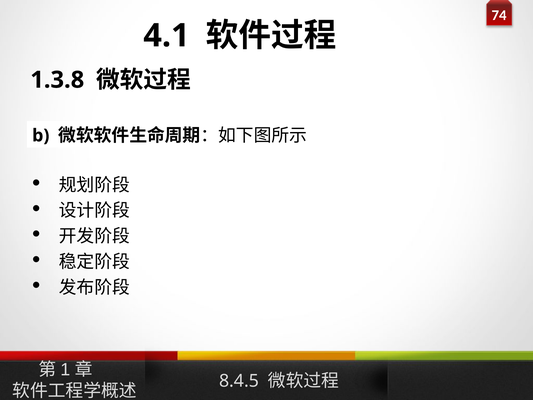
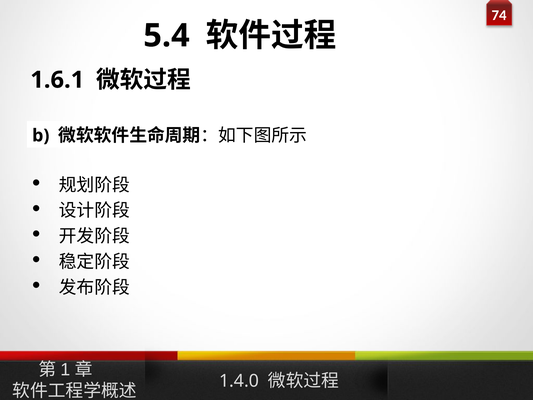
4.1: 4.1 -> 5.4 (166, 36)
1.3.8: 1.3.8 -> 1.6.1 (57, 80)
8.4.5: 8.4.5 -> 1.4.0 (239, 381)
